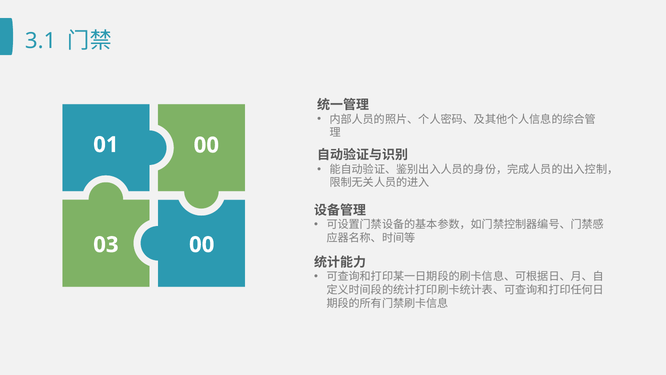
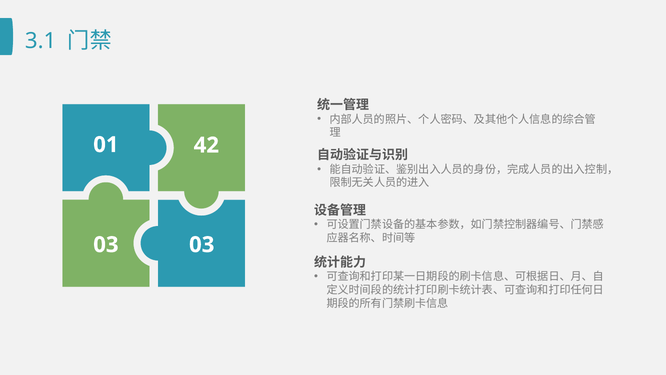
01 00: 00 -> 42 (206, 145)
03 00: 00 -> 03 (202, 245)
